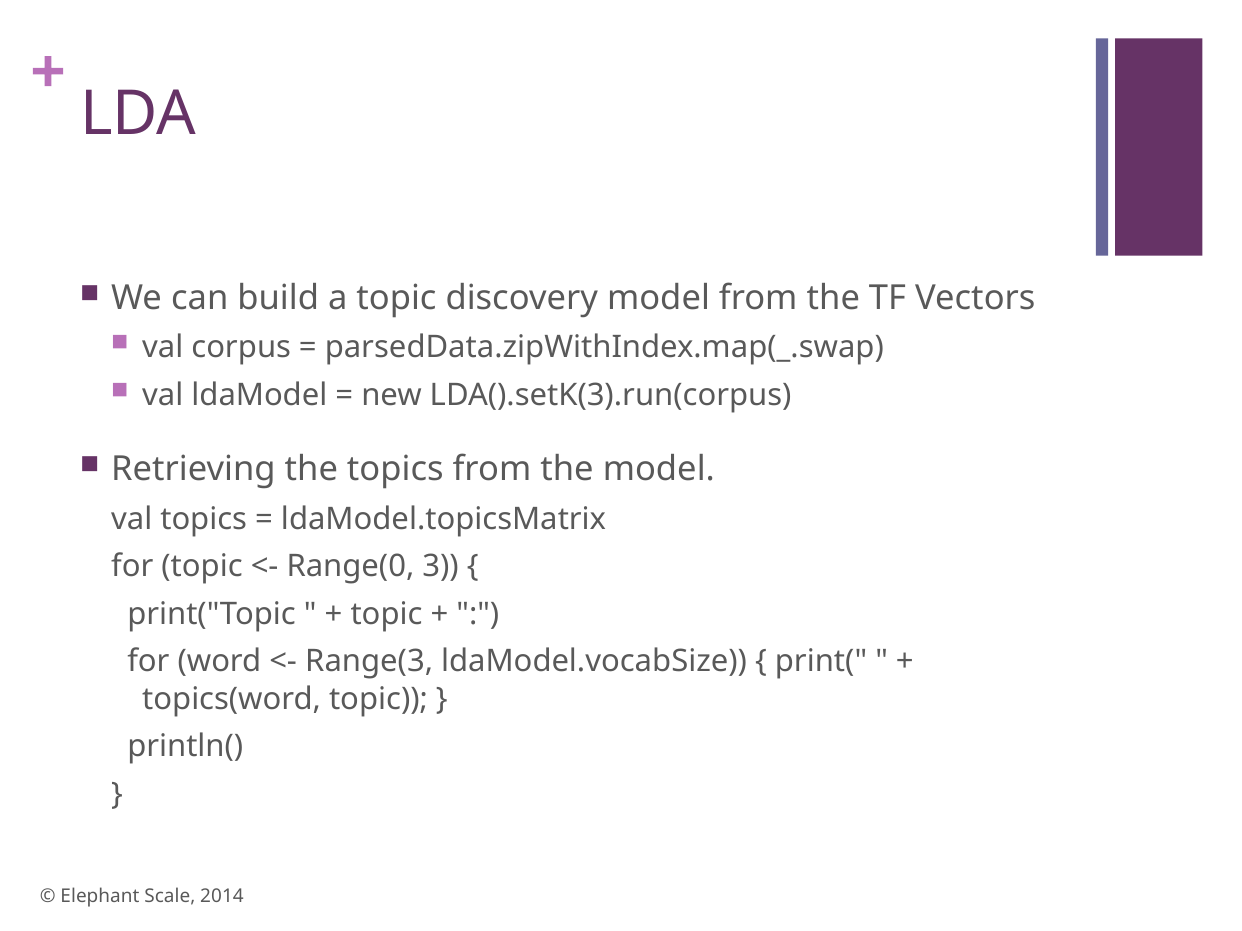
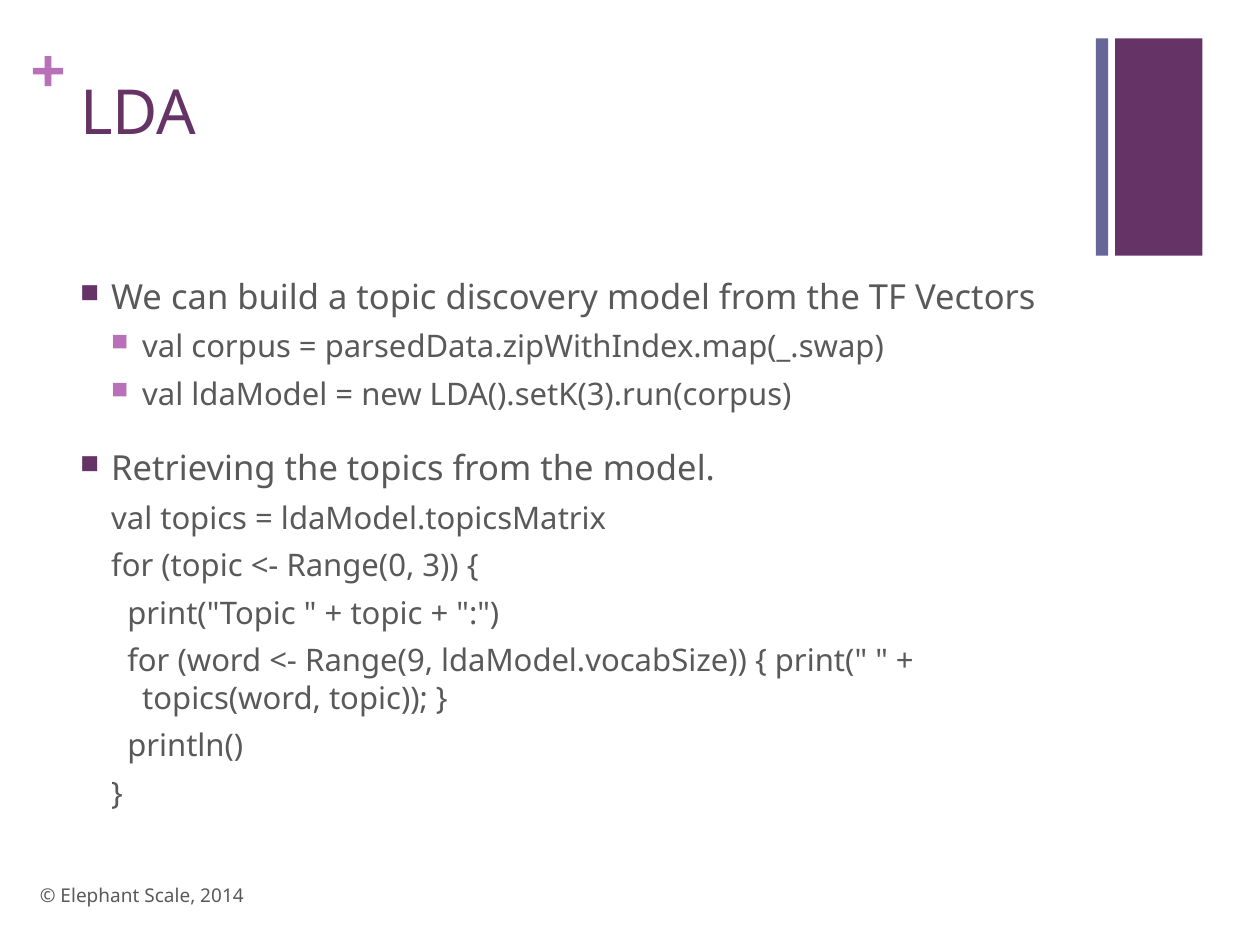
Range(3: Range(3 -> Range(9 (369, 662)
